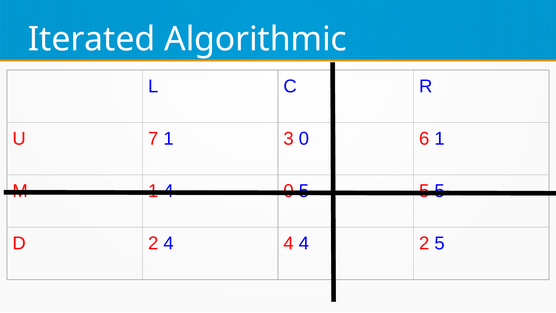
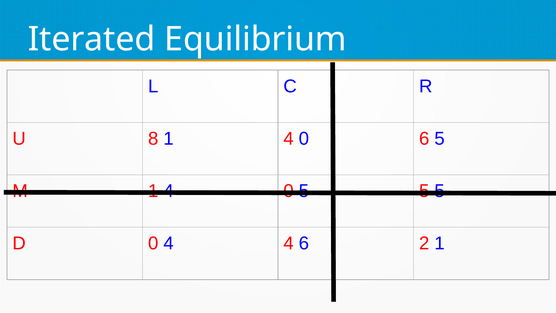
Algorithmic: Algorithmic -> Equilibrium (255, 39)
7: 7 -> 8 (153, 139)
3: 3 -> 4 (289, 139)
6 1: 1 -> 5 (440, 139)
D 2: 2 -> 0 (153, 243)
4 4 4: 4 -> 6 (304, 243)
2 5: 5 -> 1 (440, 243)
